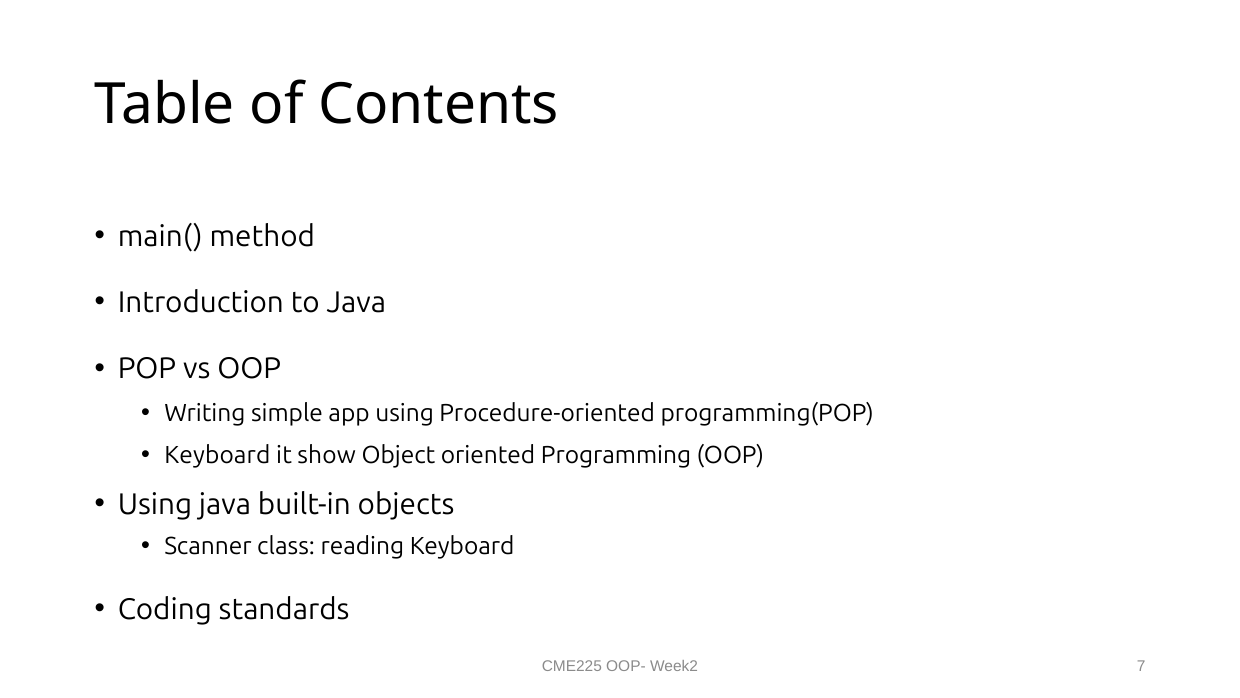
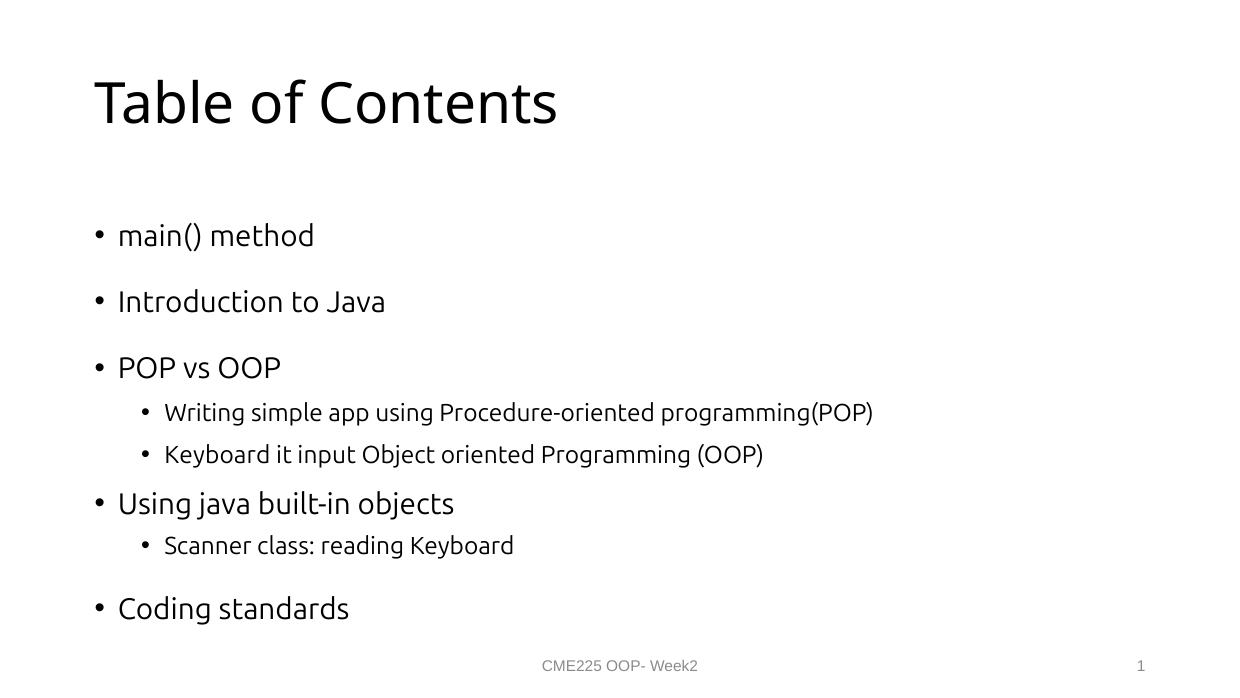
show: show -> input (327, 455)
7: 7 -> 1 (1141, 666)
